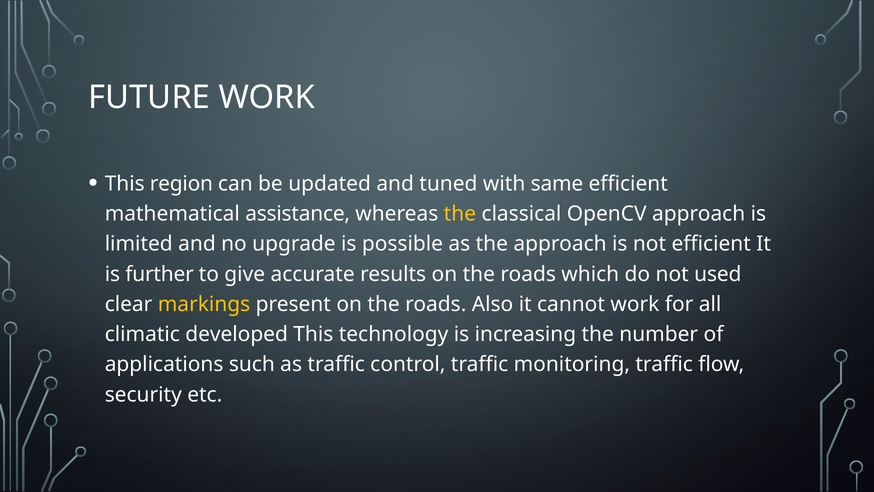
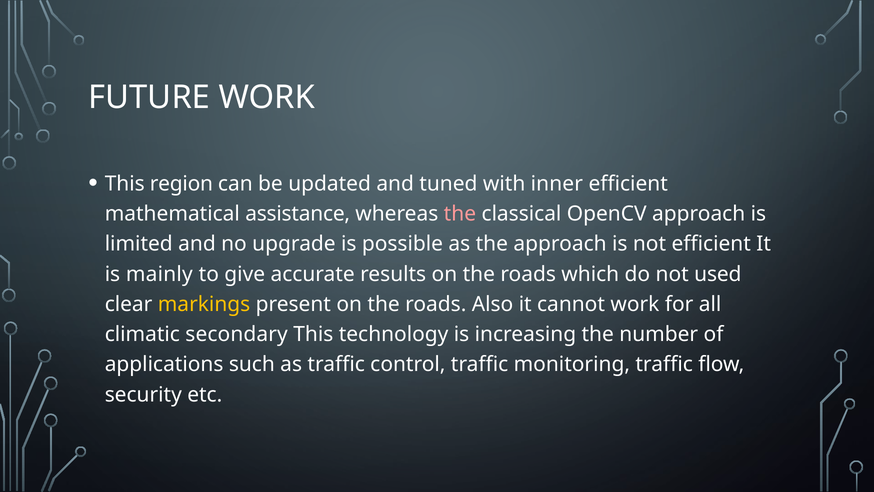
same: same -> inner (557, 184)
the colour: yellow -> pink (460, 214)
further: further -> mainly (159, 274)
developed: developed -> secondary (237, 334)
